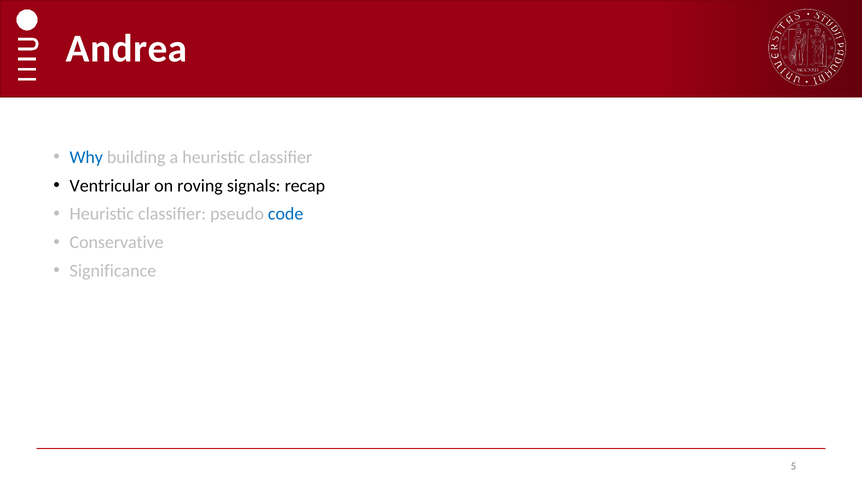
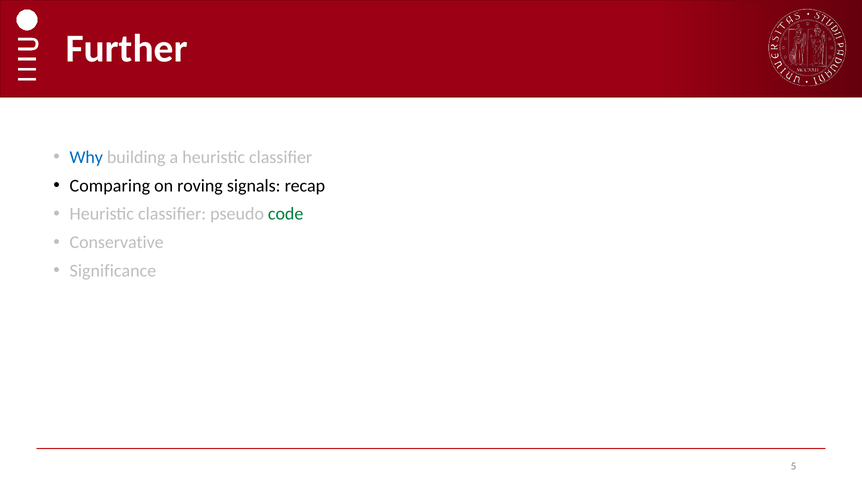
Andrea: Andrea -> Further (127, 49)
Ventricular: Ventricular -> Comparing (110, 186)
code colour: blue -> green (286, 214)
